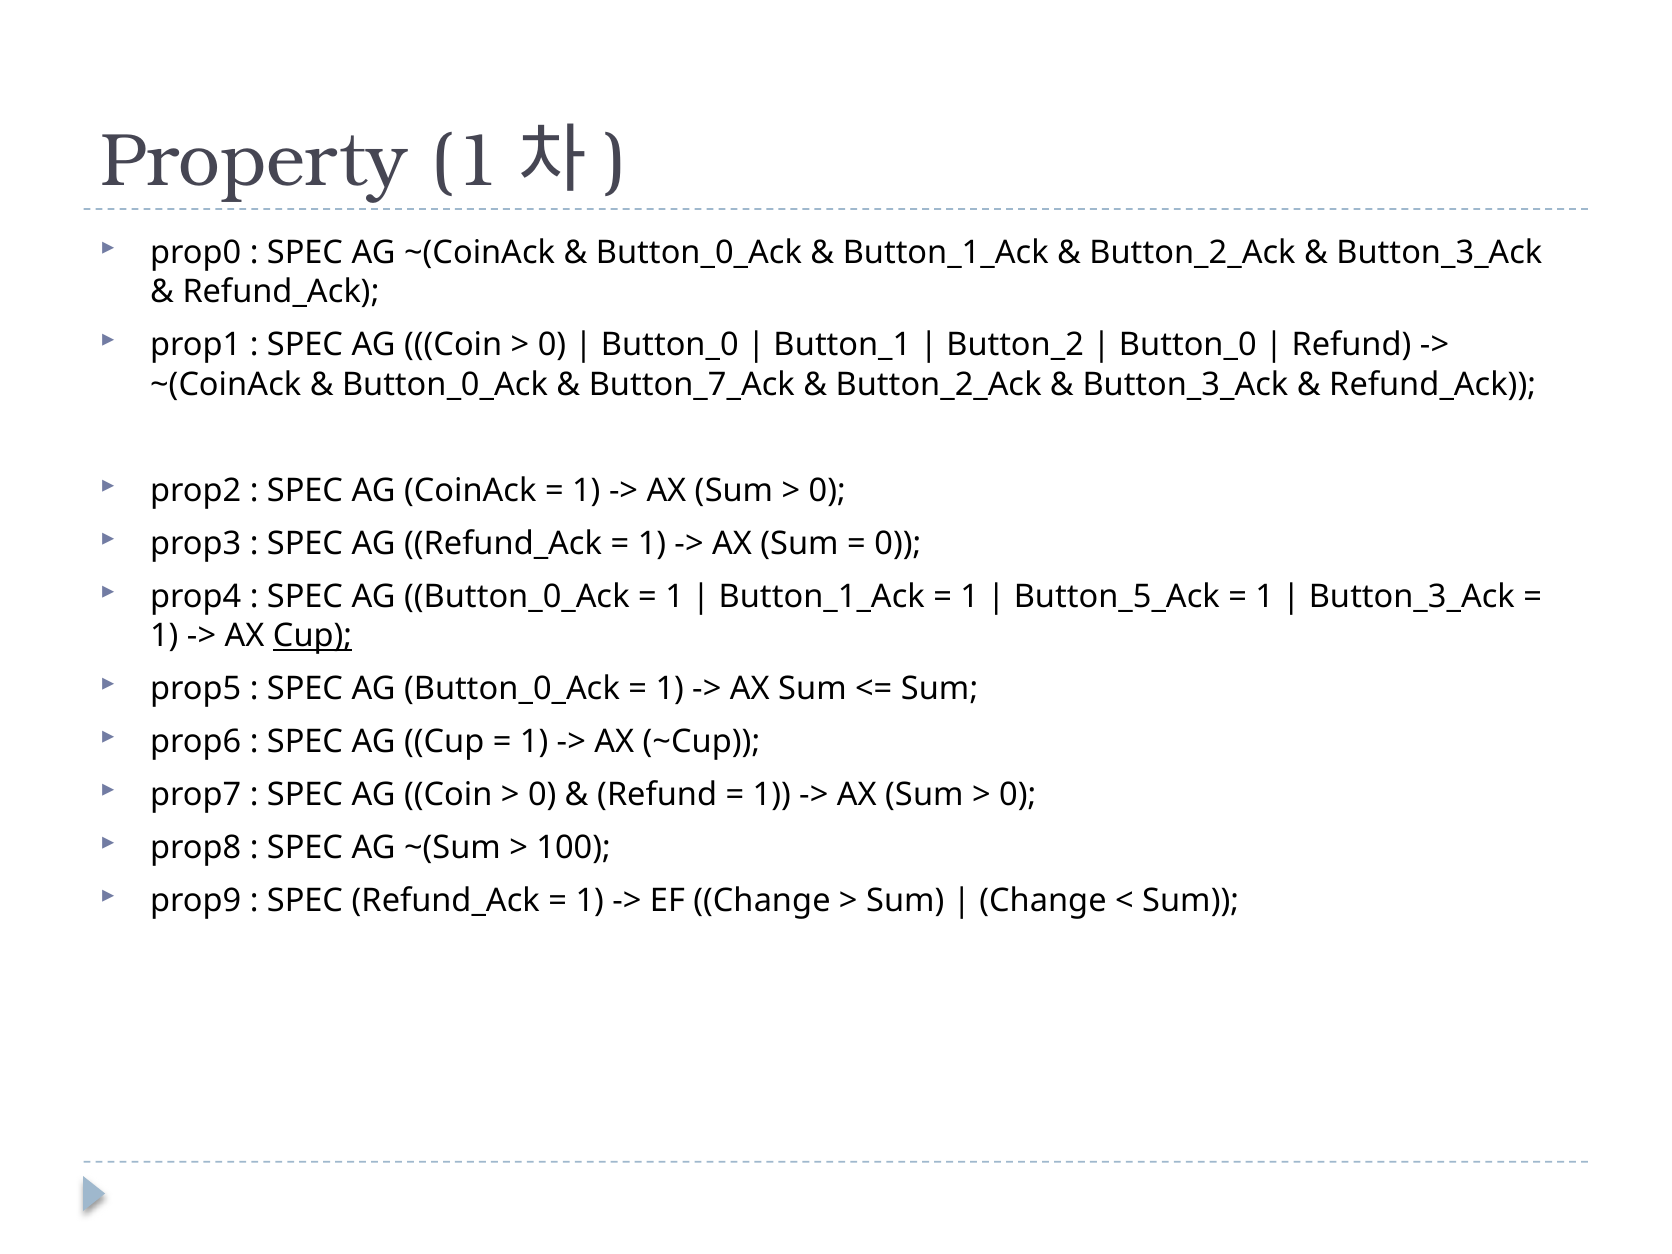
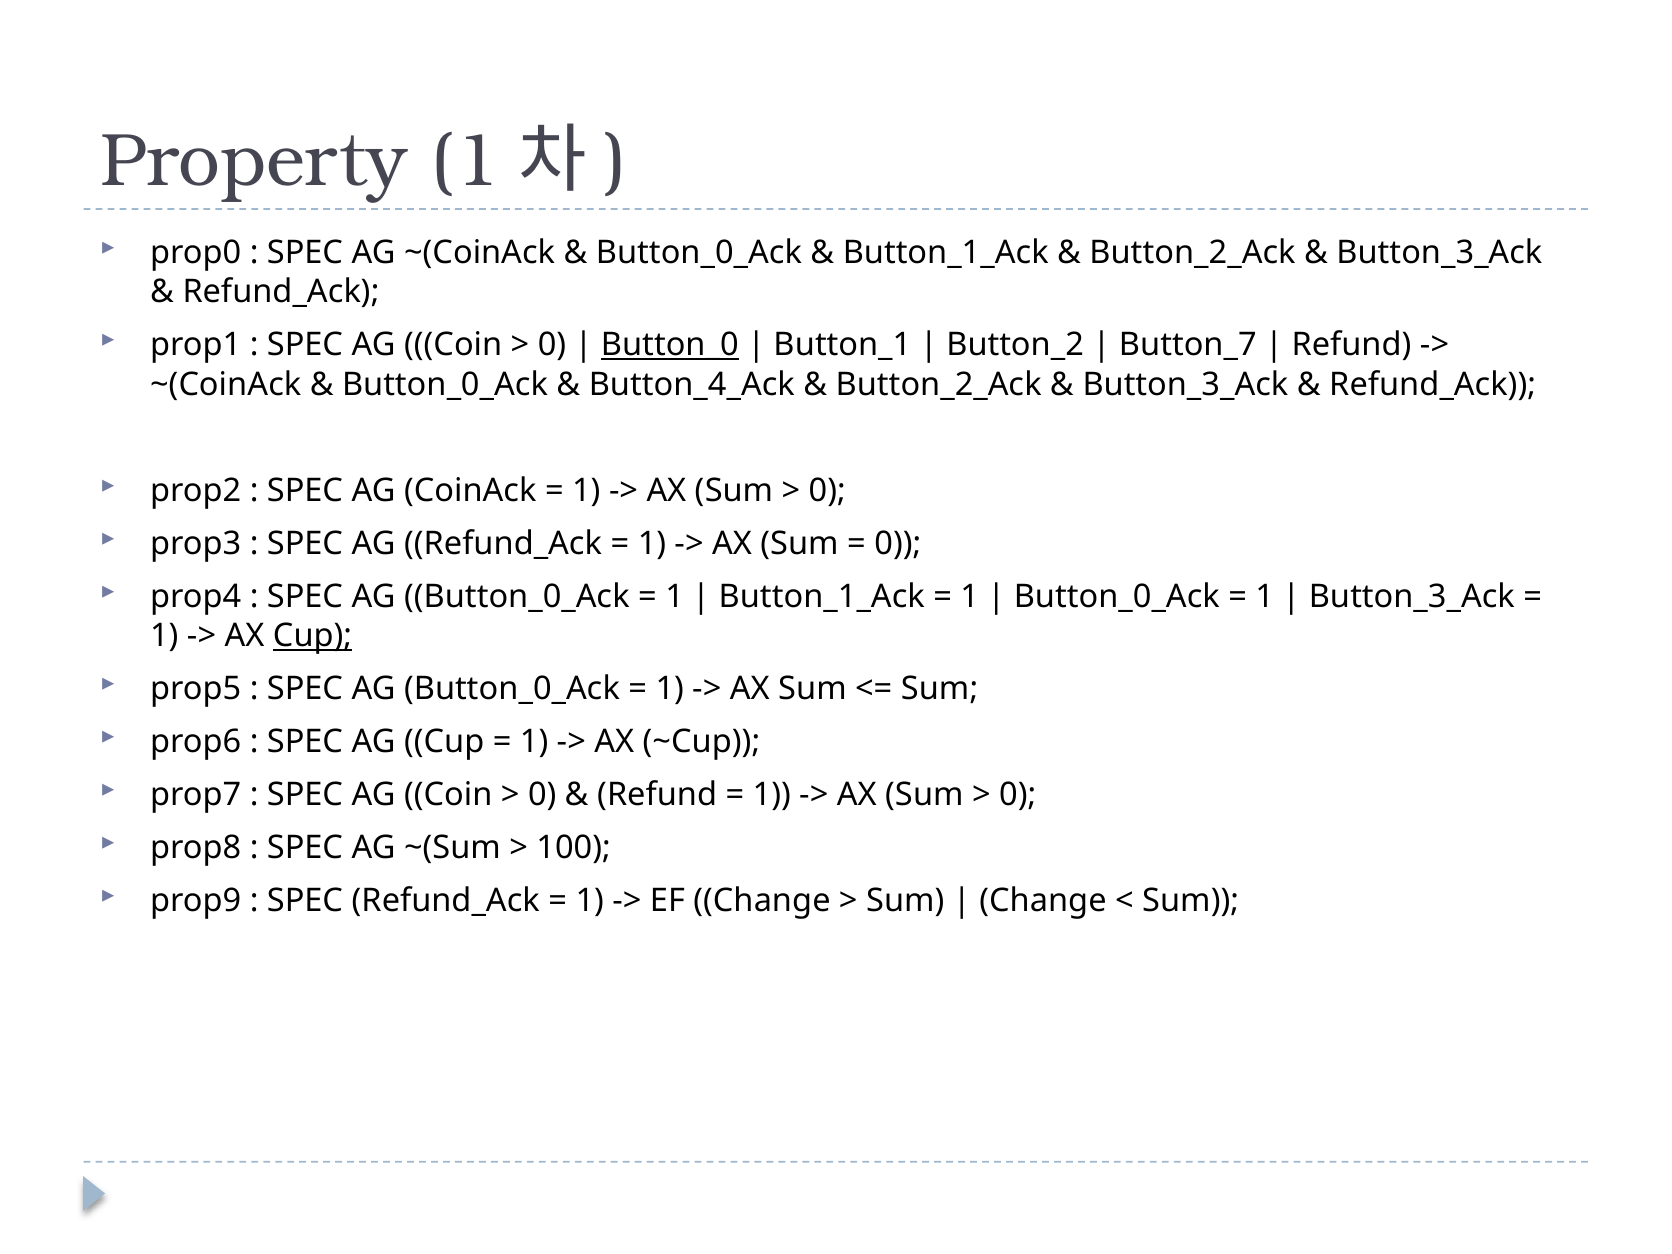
Button_0 underline: none -> present (670, 345)
Button_0: Button_0 -> Button_7 (1188, 345)
Button_7_Ack: Button_7_Ack -> Button_4_Ack (692, 384)
Button_5_Ack: Button_5_Ack -> Button_0_Ack (1117, 597)
